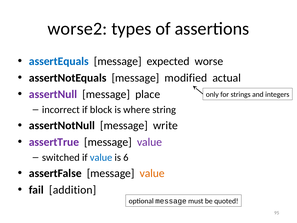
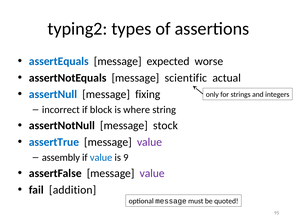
worse2: worse2 -> typing2 (77, 29)
modified: modified -> scientific (186, 78)
assertNull colour: purple -> blue (53, 94)
place: place -> fixing (148, 94)
write: write -> stock (165, 125)
assertTrue colour: purple -> blue (54, 142)
switched: switched -> assembly (61, 157)
6: 6 -> 9 (126, 157)
value colour: orange -> purple (152, 173)
